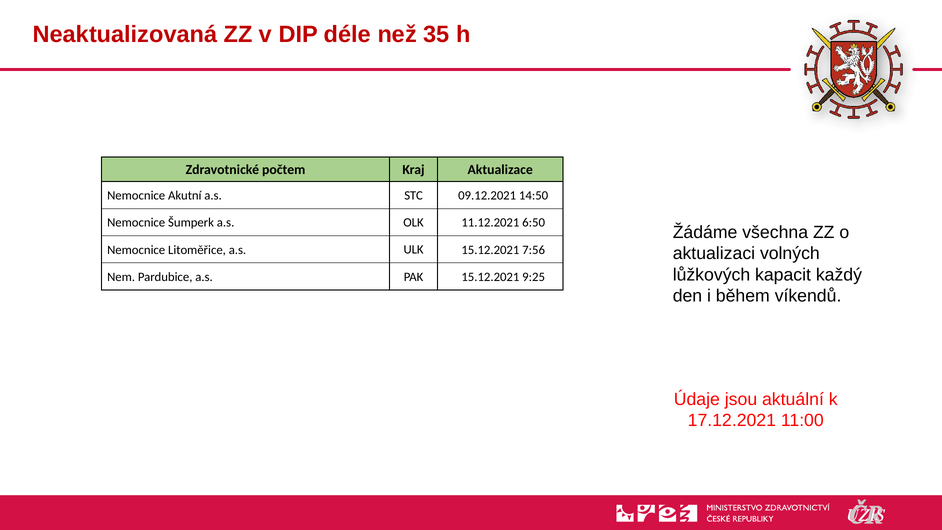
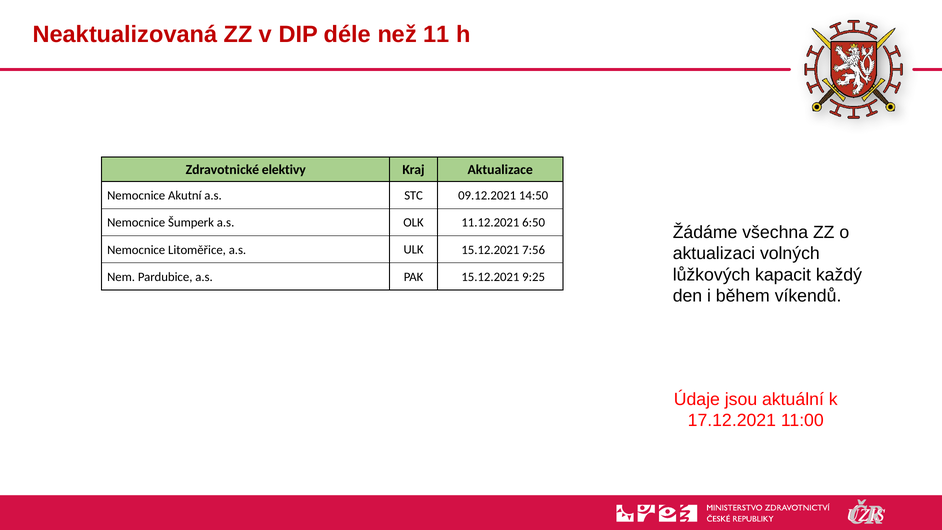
35: 35 -> 11 (436, 34)
počtem: počtem -> elektivy (284, 170)
